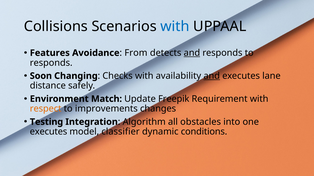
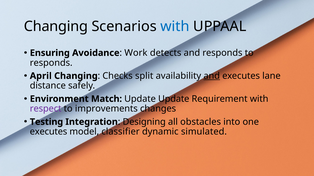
Collisions: Collisions -> Changing (56, 26)
Features: Features -> Ensuring (50, 53)
From: From -> Work (136, 53)
and underline: present -> none (192, 53)
Soon: Soon -> April (41, 76)
Checks with: with -> split (144, 76)
Update Freepik: Freepik -> Update (174, 99)
respect colour: orange -> purple (46, 109)
Algorithm: Algorithm -> Designing (144, 122)
conditions: conditions -> simulated (204, 132)
